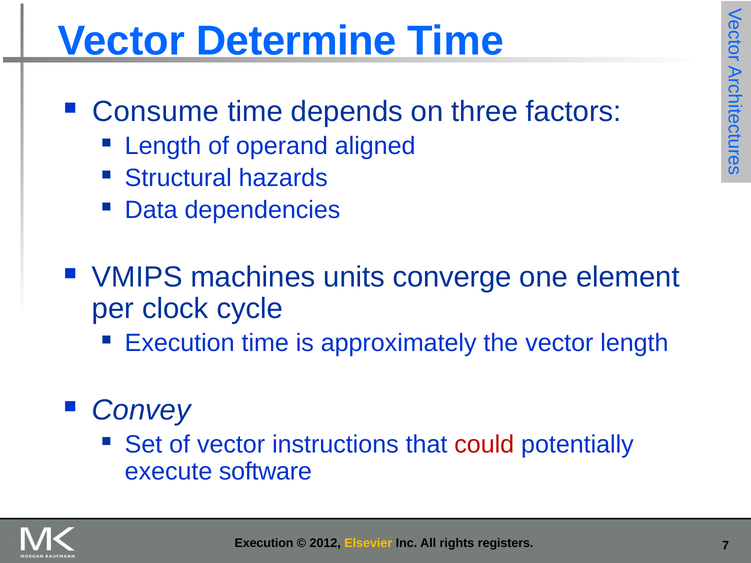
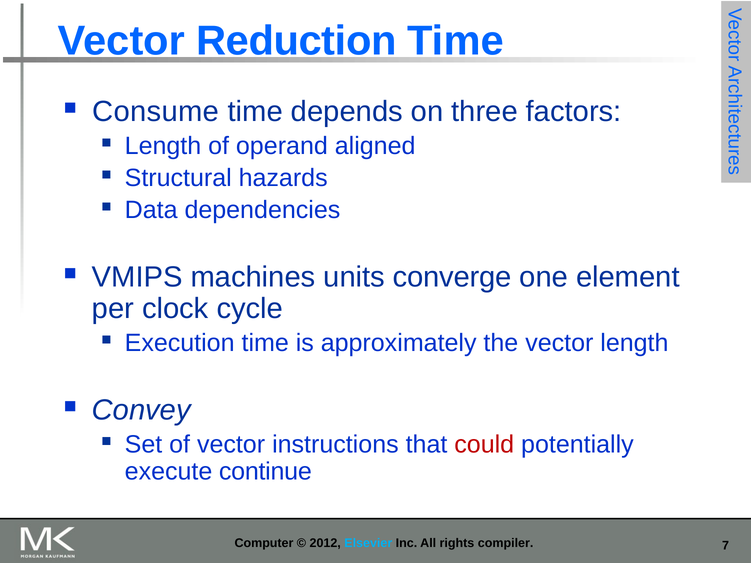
Determine: Determine -> Reduction (296, 41)
software: software -> continue (265, 472)
Execution: Execution -> Computer (264, 543)
Elsevier colour: yellow -> light blue (368, 543)
registers: registers -> compiler (506, 543)
